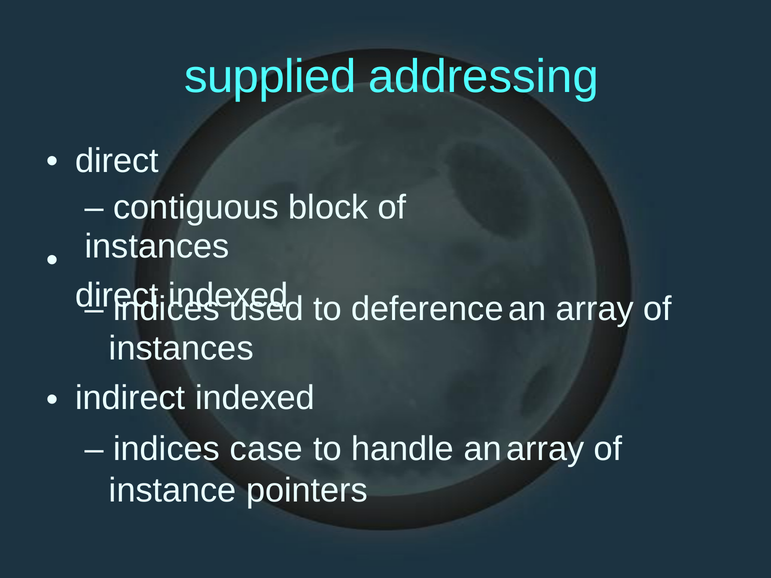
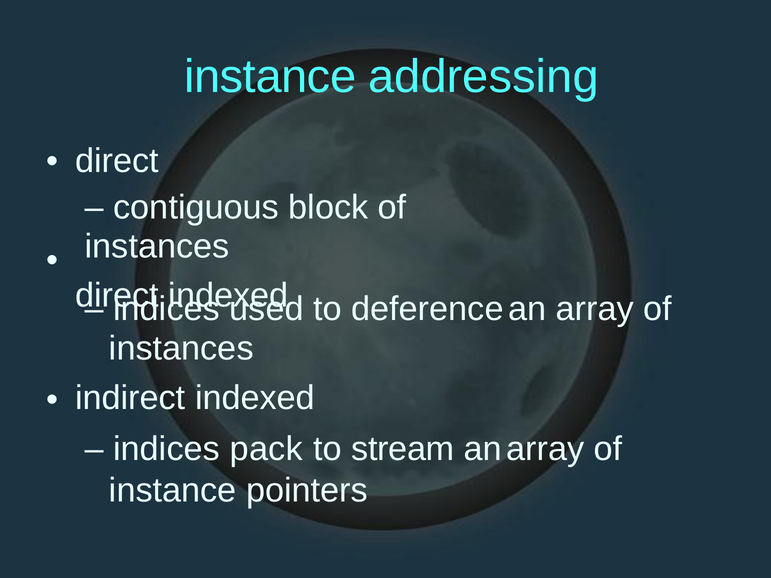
supplied: supplied -> instance (270, 77)
case: case -> pack (266, 449)
handle: handle -> stream (403, 449)
